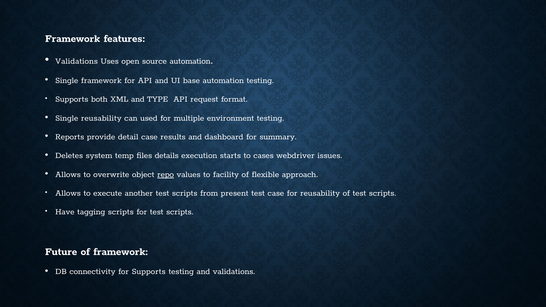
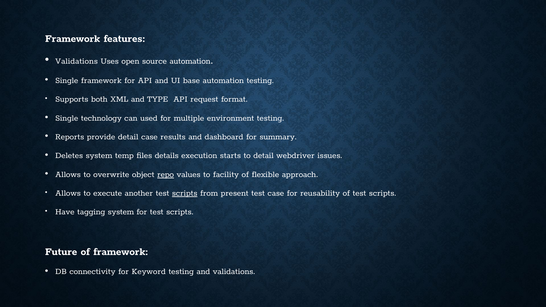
Single reusability: reusability -> technology (101, 118)
to cases: cases -> detail (264, 155)
scripts underline: none -> present (185, 193)
tagging scripts: scripts -> system (121, 212)
for Supports: Supports -> Keyword (149, 271)
